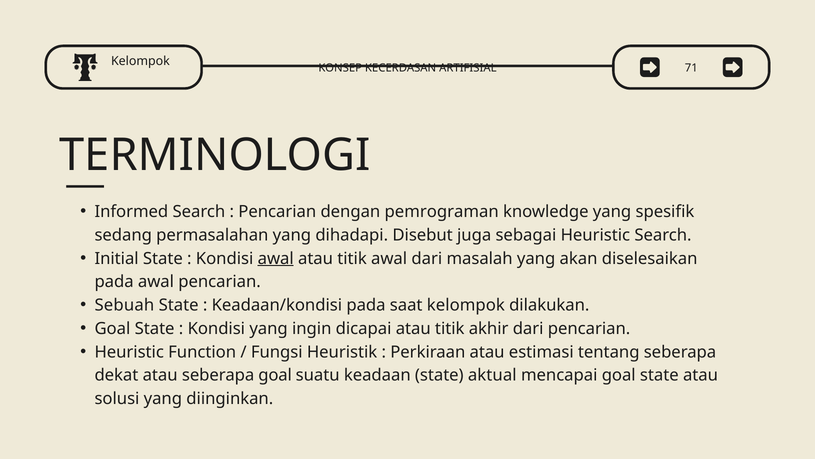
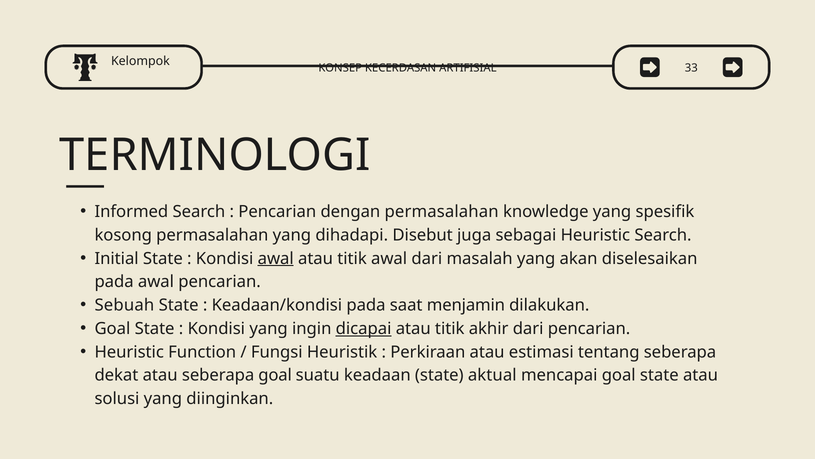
71: 71 -> 33 (691, 68)
dengan pemrograman: pemrograman -> permasalahan (442, 212)
sedang: sedang -> kosong (123, 235)
saat kelompok: kelompok -> menjamin (466, 305)
dicapai underline: none -> present (364, 328)
